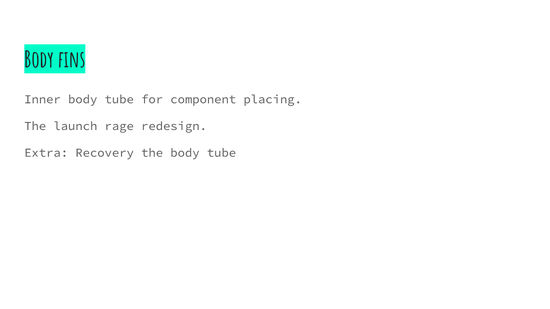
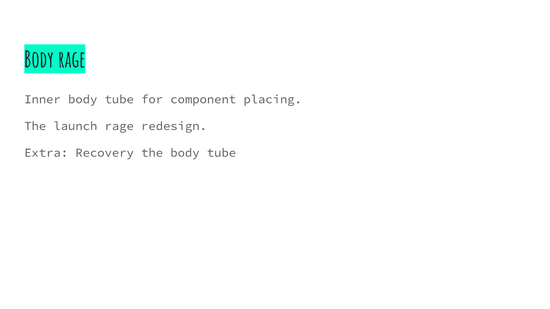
Body fins: fins -> rage (72, 60)
